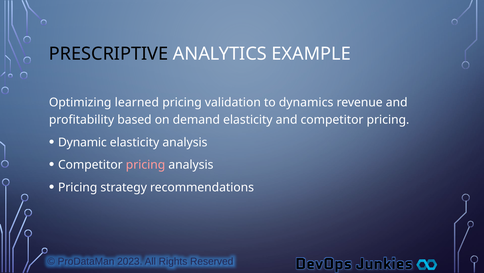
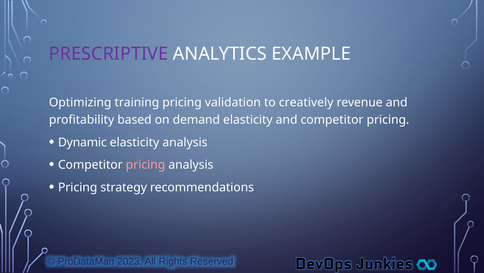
PRESCRIPTIVE colour: black -> purple (109, 54)
learned: learned -> training (137, 102)
dynamics: dynamics -> creatively (306, 102)
